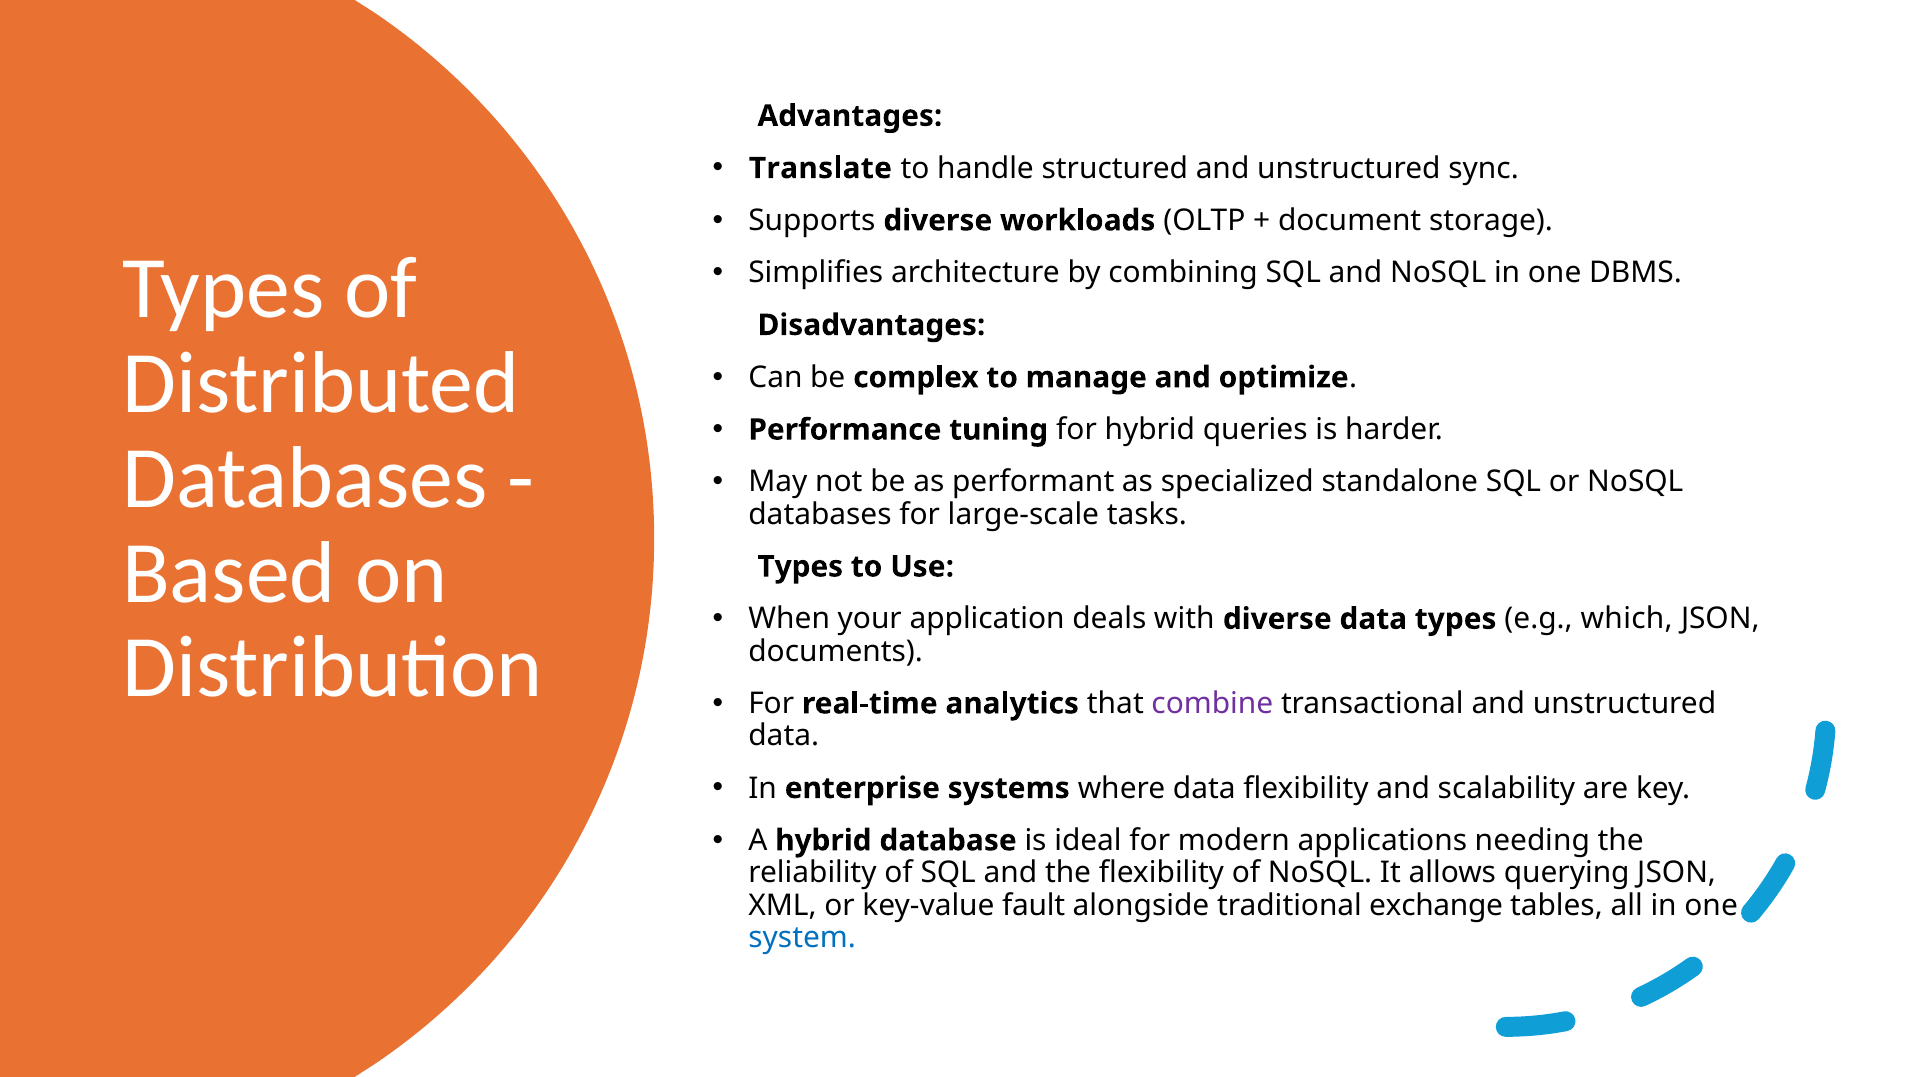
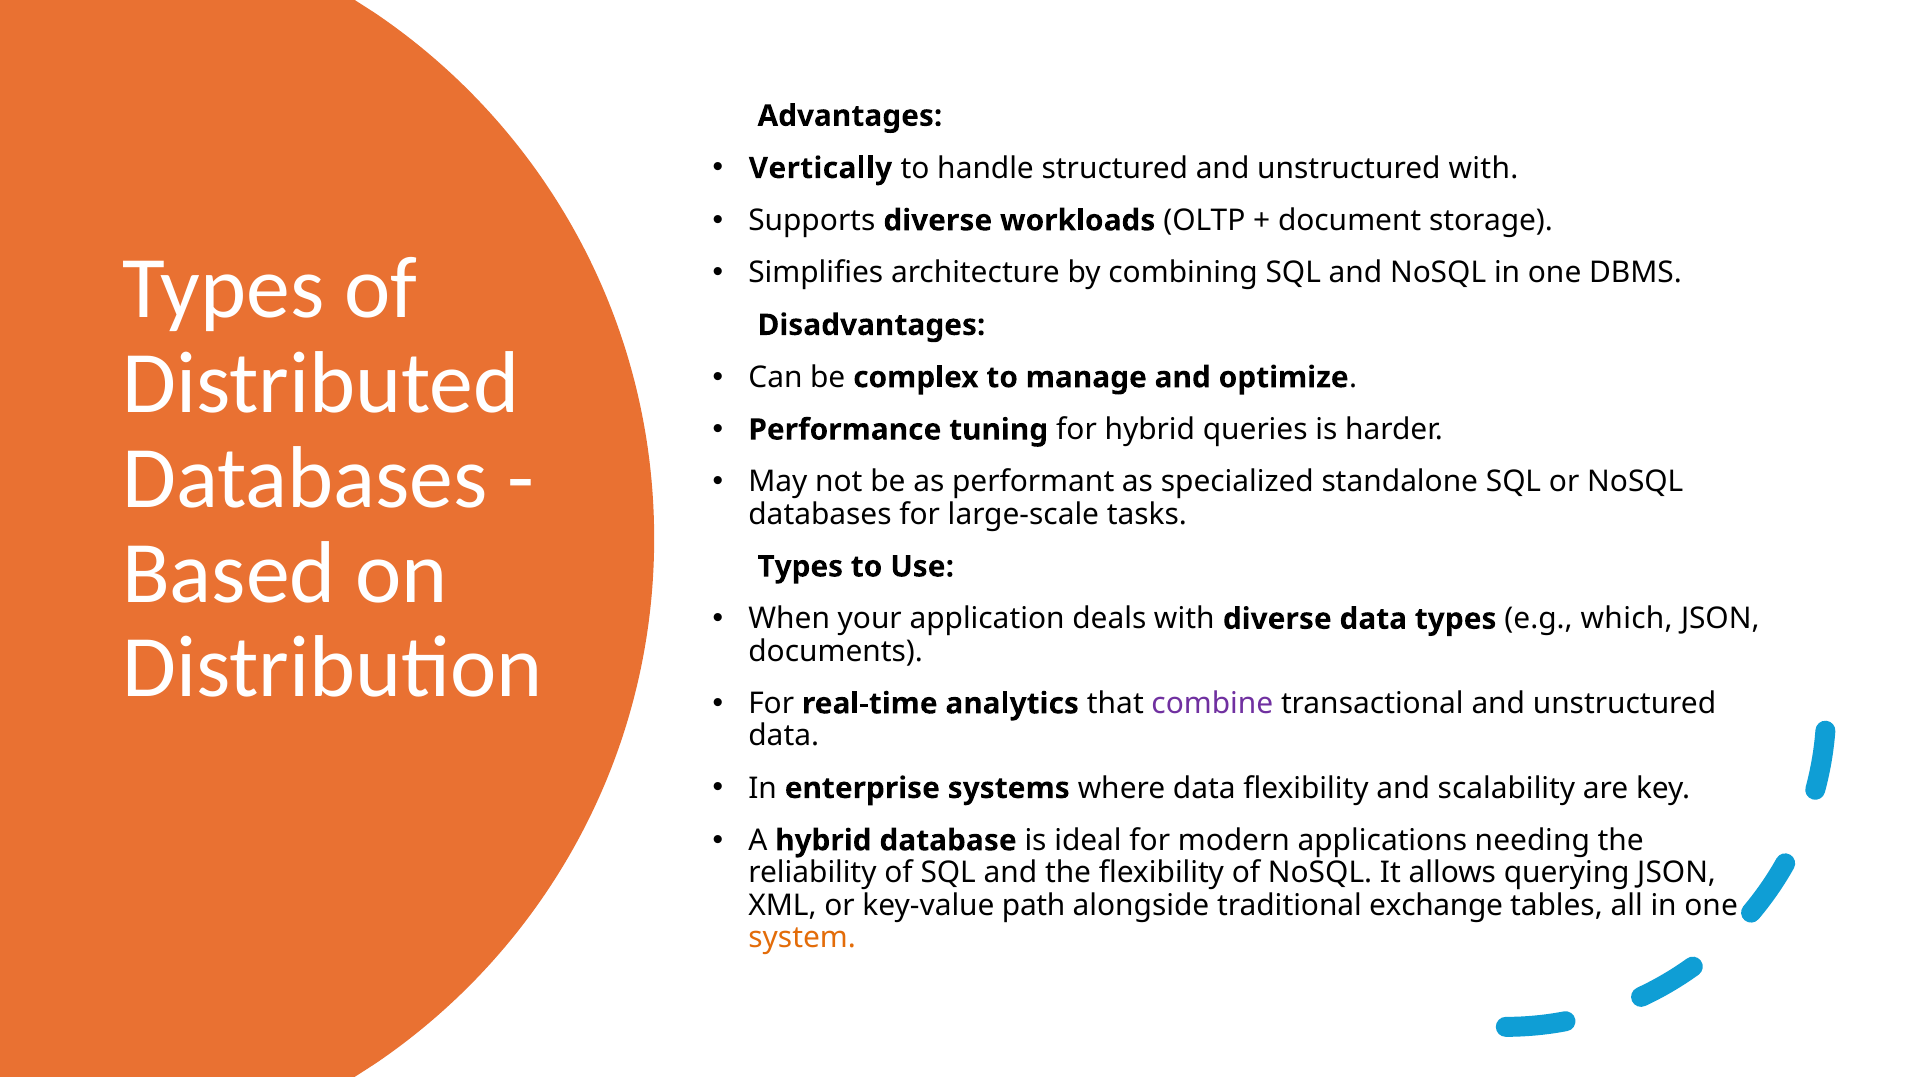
Translate: Translate -> Vertically (820, 168)
unstructured sync: sync -> with (1483, 168)
fault: fault -> path (1034, 905)
system colour: blue -> orange (802, 937)
